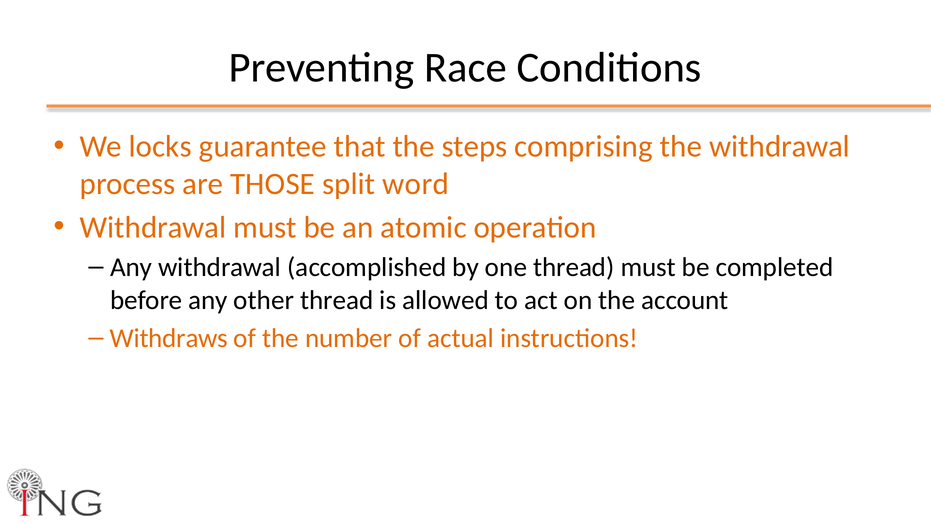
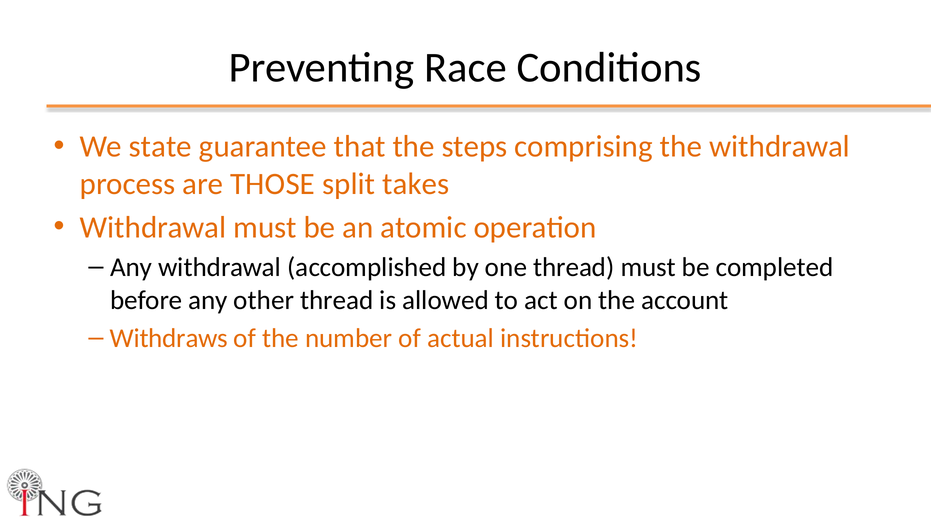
locks: locks -> state (160, 146)
word: word -> takes (416, 184)
